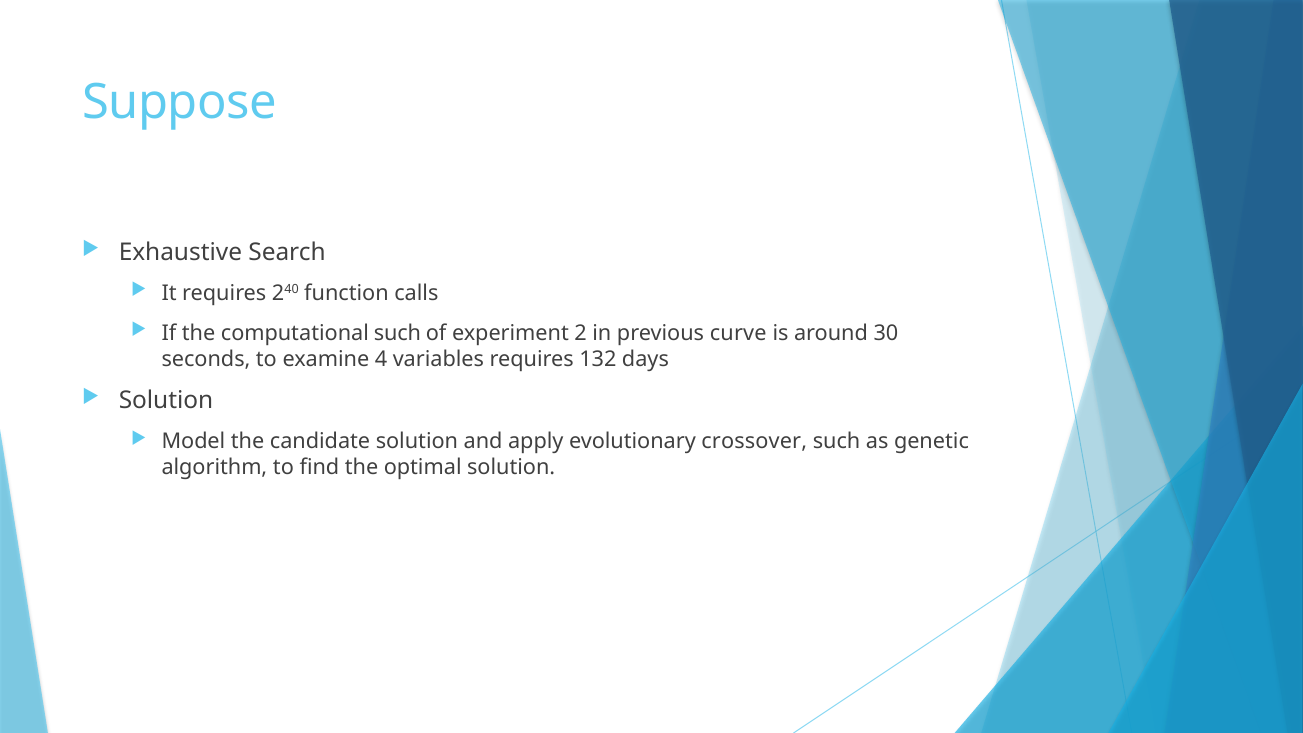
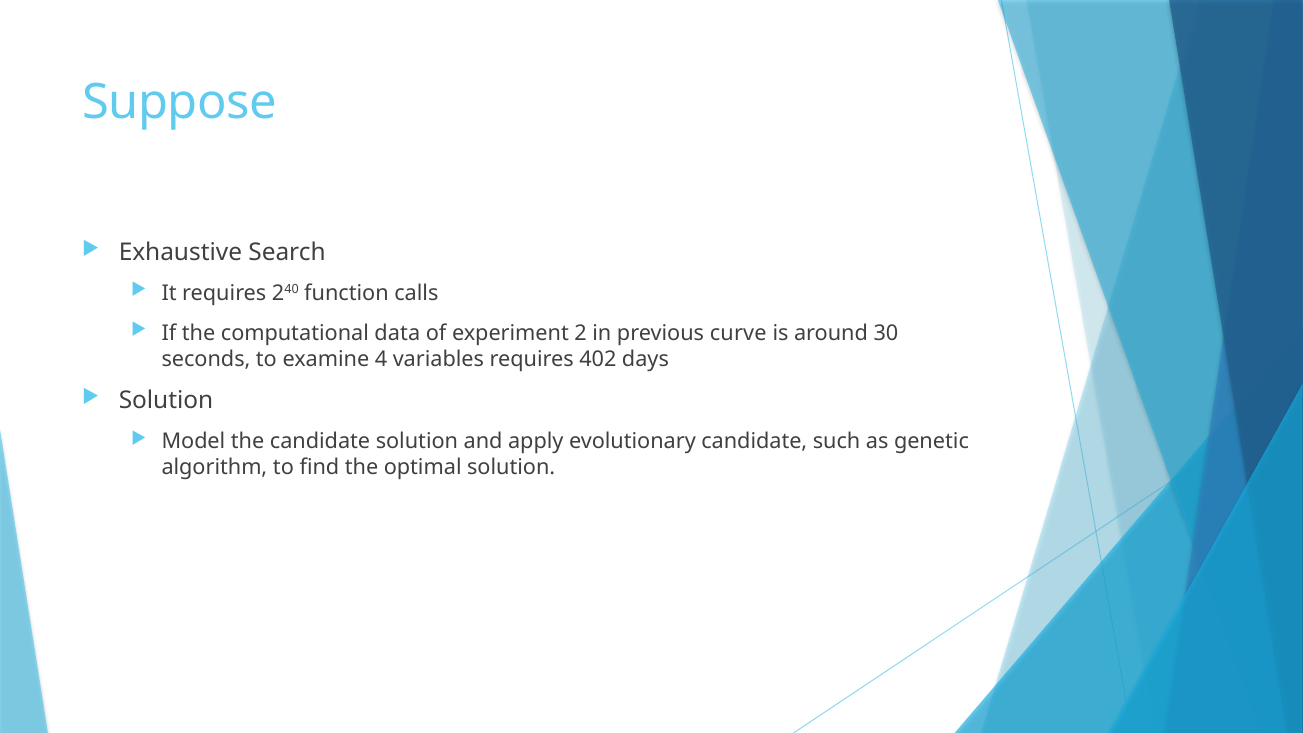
computational such: such -> data (397, 333)
132: 132 -> 402 (598, 359)
evolutionary crossover: crossover -> candidate (754, 441)
